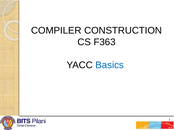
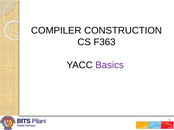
Basics colour: blue -> purple (110, 65)
